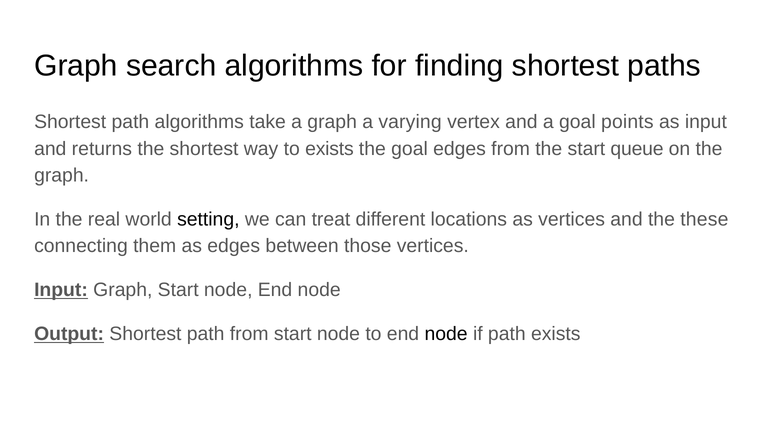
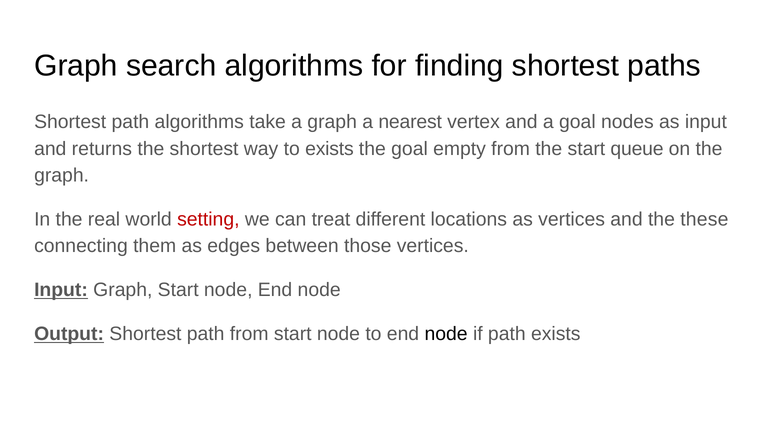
varying: varying -> nearest (410, 122)
points: points -> nodes (627, 122)
goal edges: edges -> empty (460, 149)
setting colour: black -> red (208, 219)
